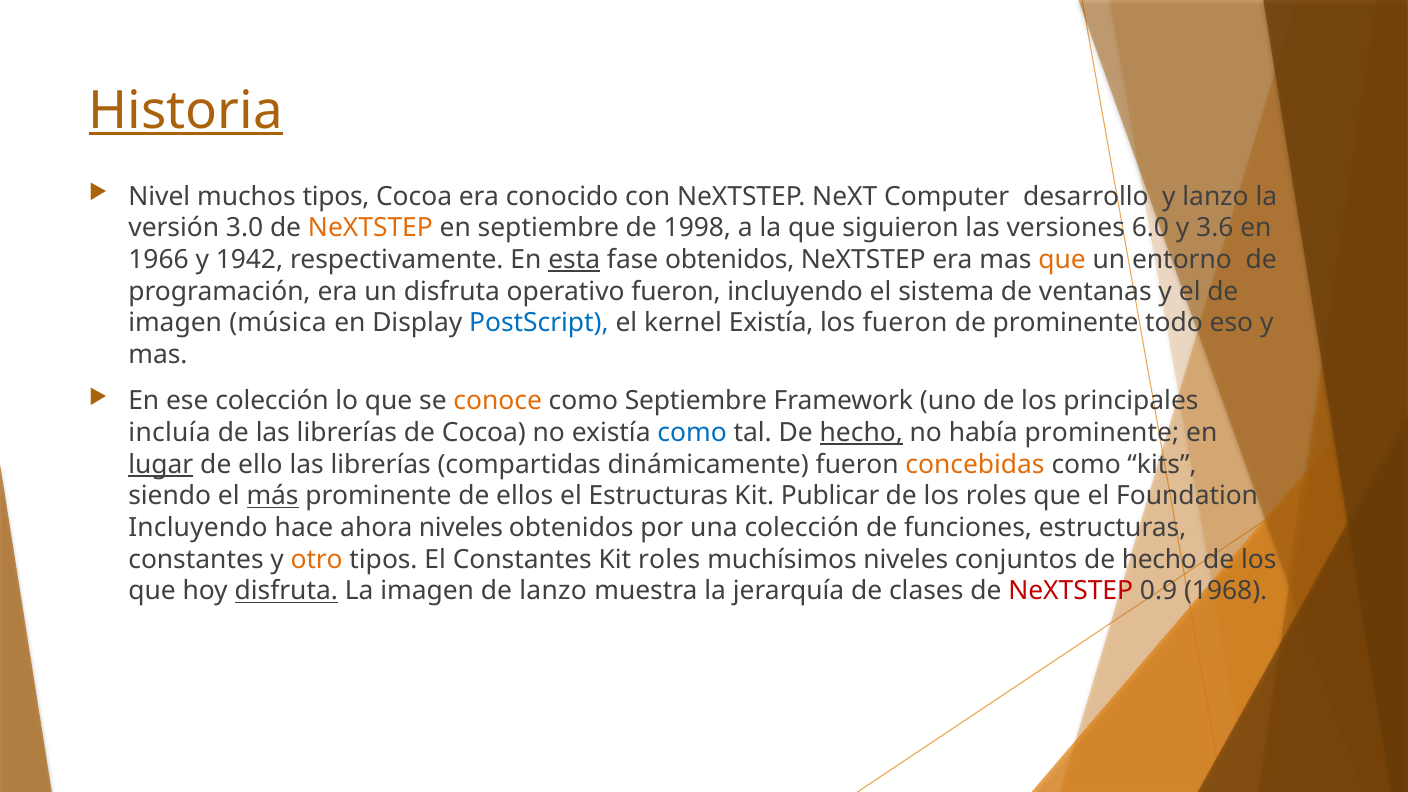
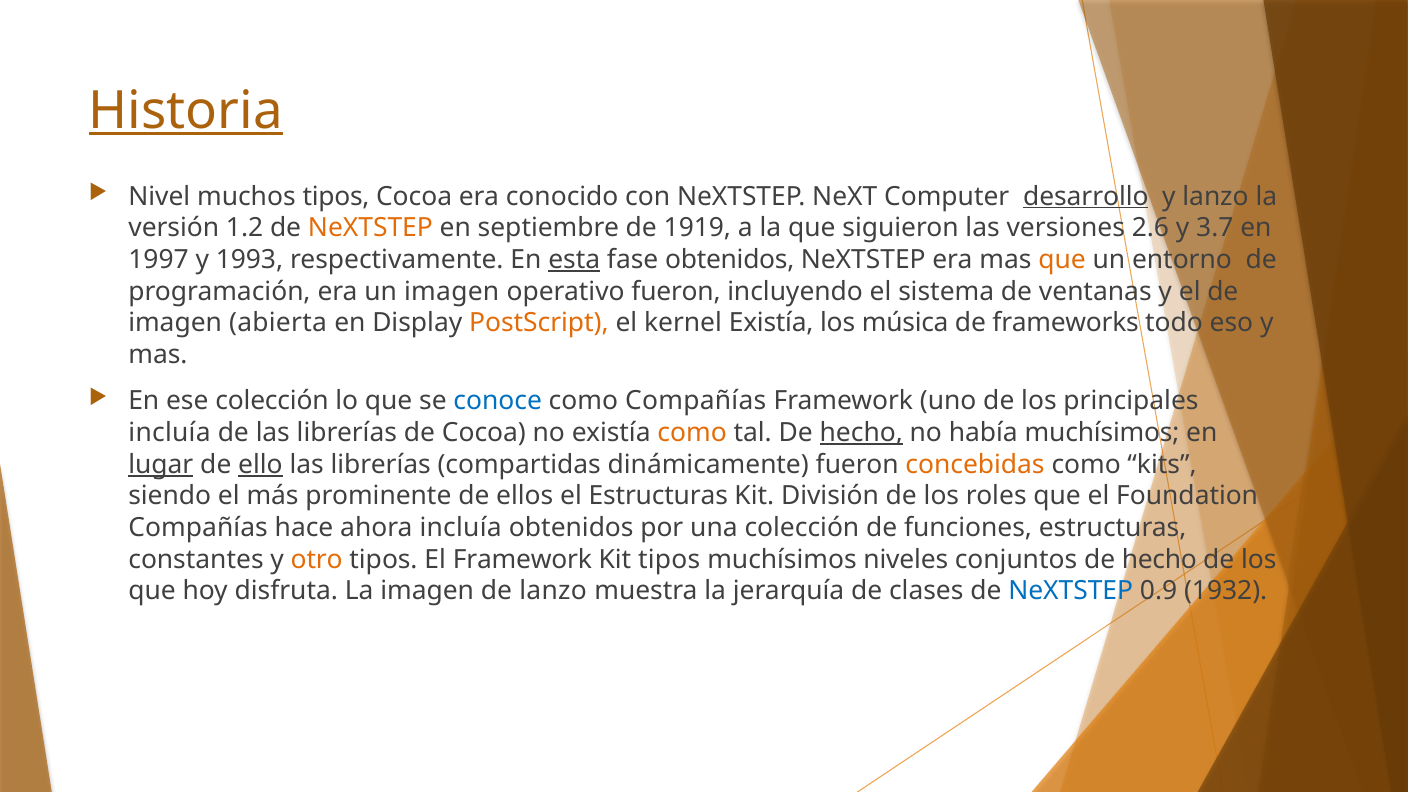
desarrollo underline: none -> present (1086, 196)
3.0: 3.0 -> 1.2 (245, 228)
1998: 1998 -> 1919 (697, 228)
6.0: 6.0 -> 2.6 (1150, 228)
3.6: 3.6 -> 3.7 (1215, 228)
1966: 1966 -> 1997 (159, 260)
1942: 1942 -> 1993 (249, 260)
un disfruta: disfruta -> imagen (452, 291)
música: música -> abierta (278, 323)
PostScript colour: blue -> orange (539, 323)
los fueron: fueron -> música (905, 323)
de prominente: prominente -> frameworks (1066, 323)
conoce colour: orange -> blue (498, 401)
como Septiembre: Septiembre -> Compañías (696, 401)
como colour: blue -> orange (692, 433)
había prominente: prominente -> muchísimos (1102, 433)
ello underline: none -> present (260, 464)
más underline: present -> none (273, 496)
Publicar: Publicar -> División (830, 496)
Incluyendo: Incluyendo -> Compañías (198, 528)
ahora niveles: niveles -> incluía (461, 528)
El Constantes: Constantes -> Framework (522, 559)
Kit roles: roles -> tipos (669, 559)
disfruta underline: present -> none (286, 591)
NeXTSTEP colour: red -> blue (1071, 591)
1968: 1968 -> 1932 (1226, 591)
